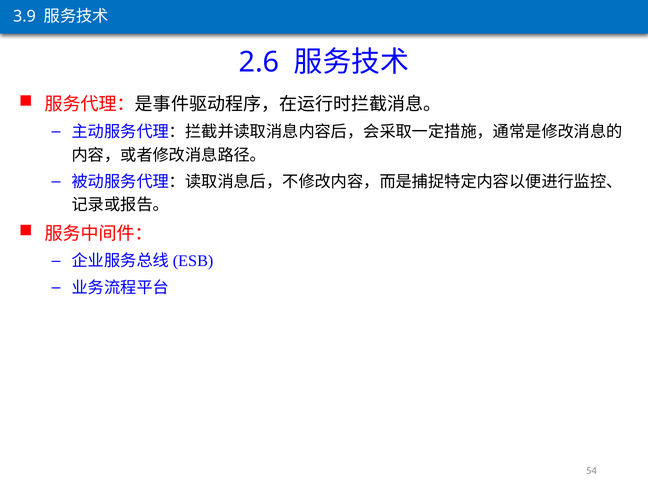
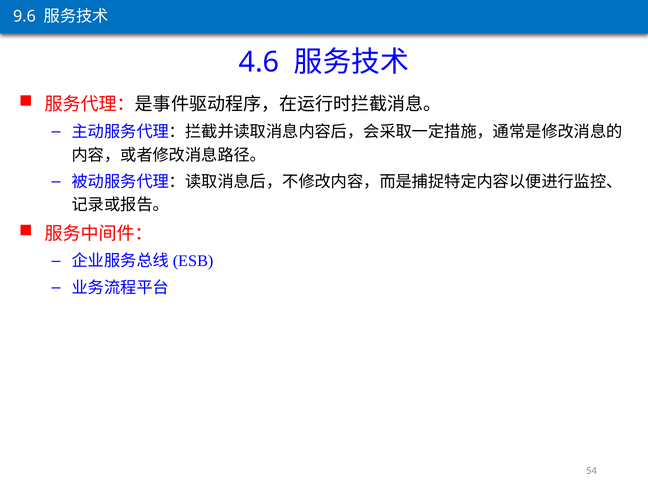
3.9: 3.9 -> 9.6 (24, 17)
2.6: 2.6 -> 4.6 (259, 62)
